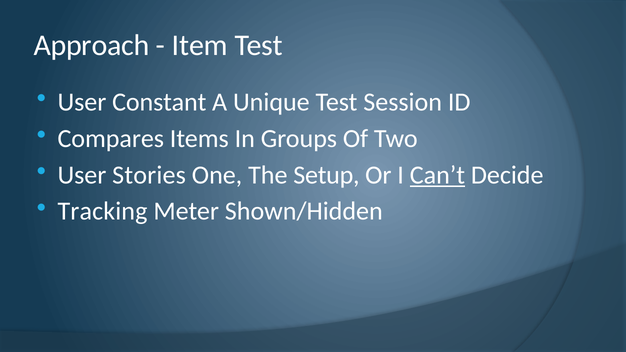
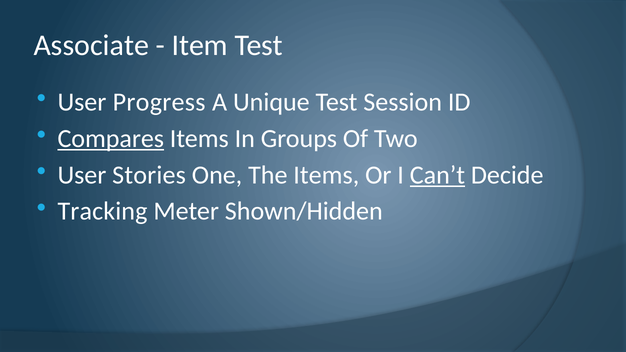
Approach: Approach -> Associate (91, 46)
Constant: Constant -> Progress (159, 102)
Compares underline: none -> present (111, 138)
The Setup: Setup -> Items (326, 175)
